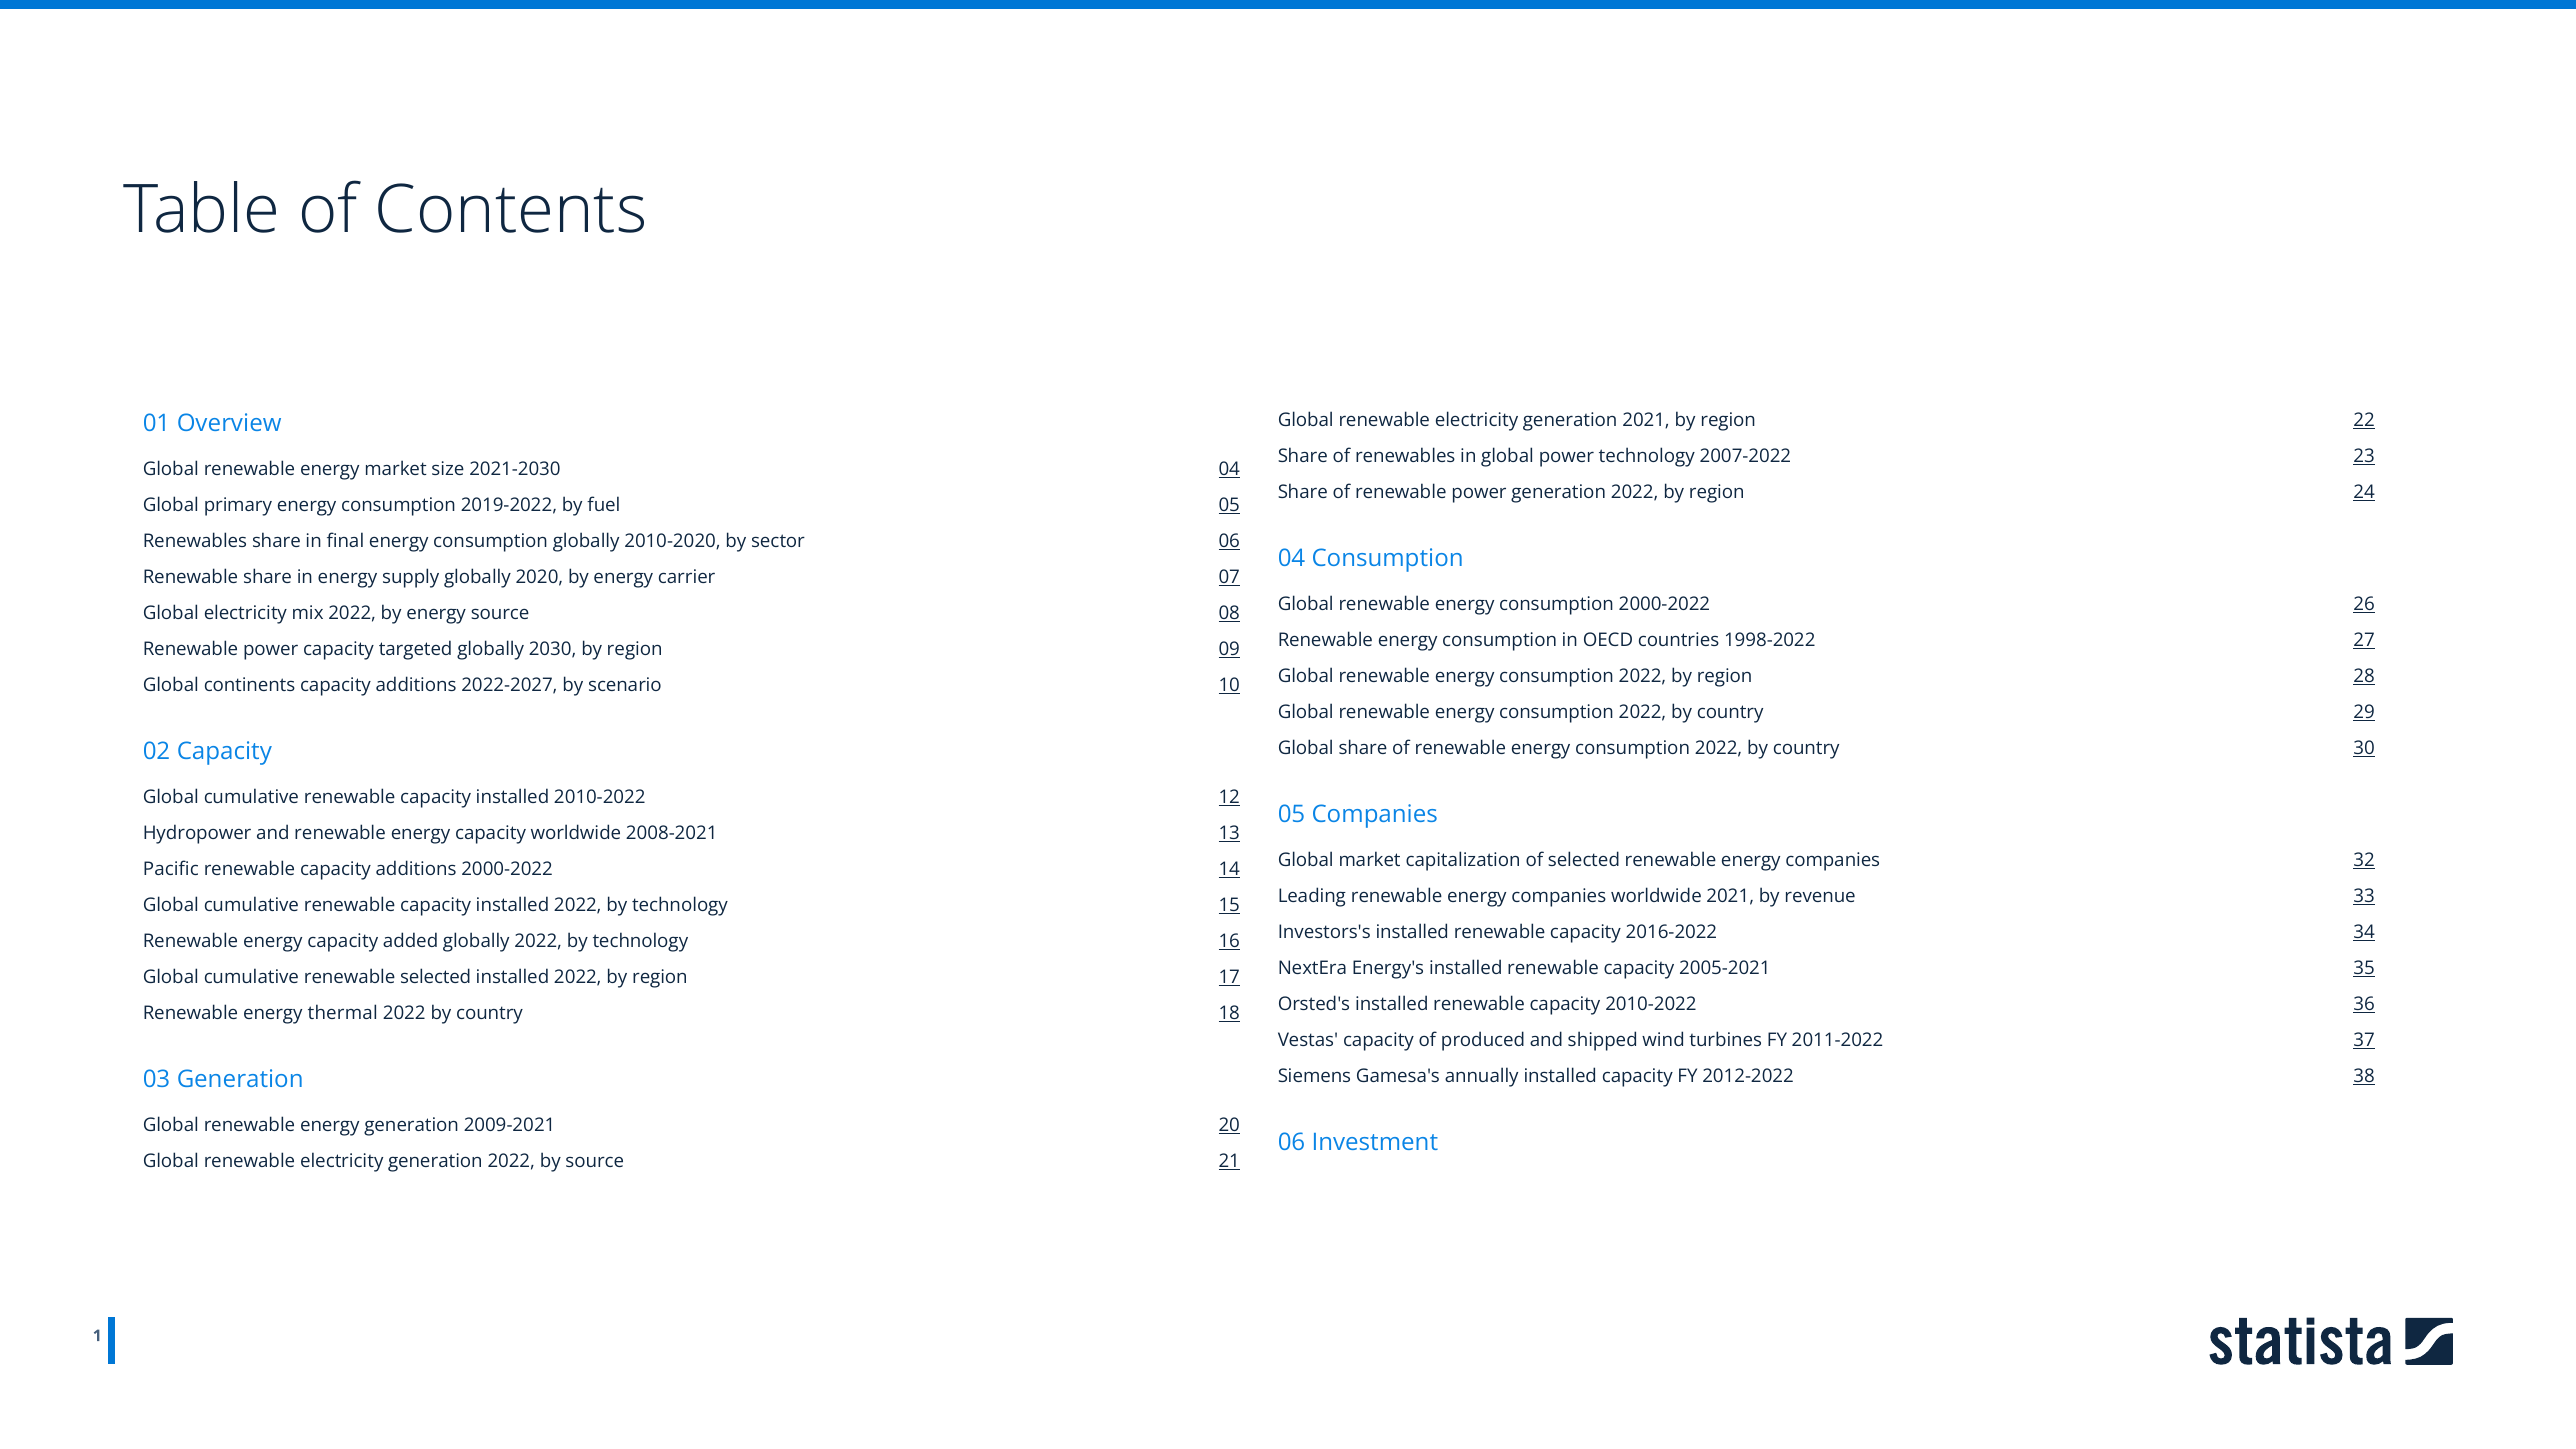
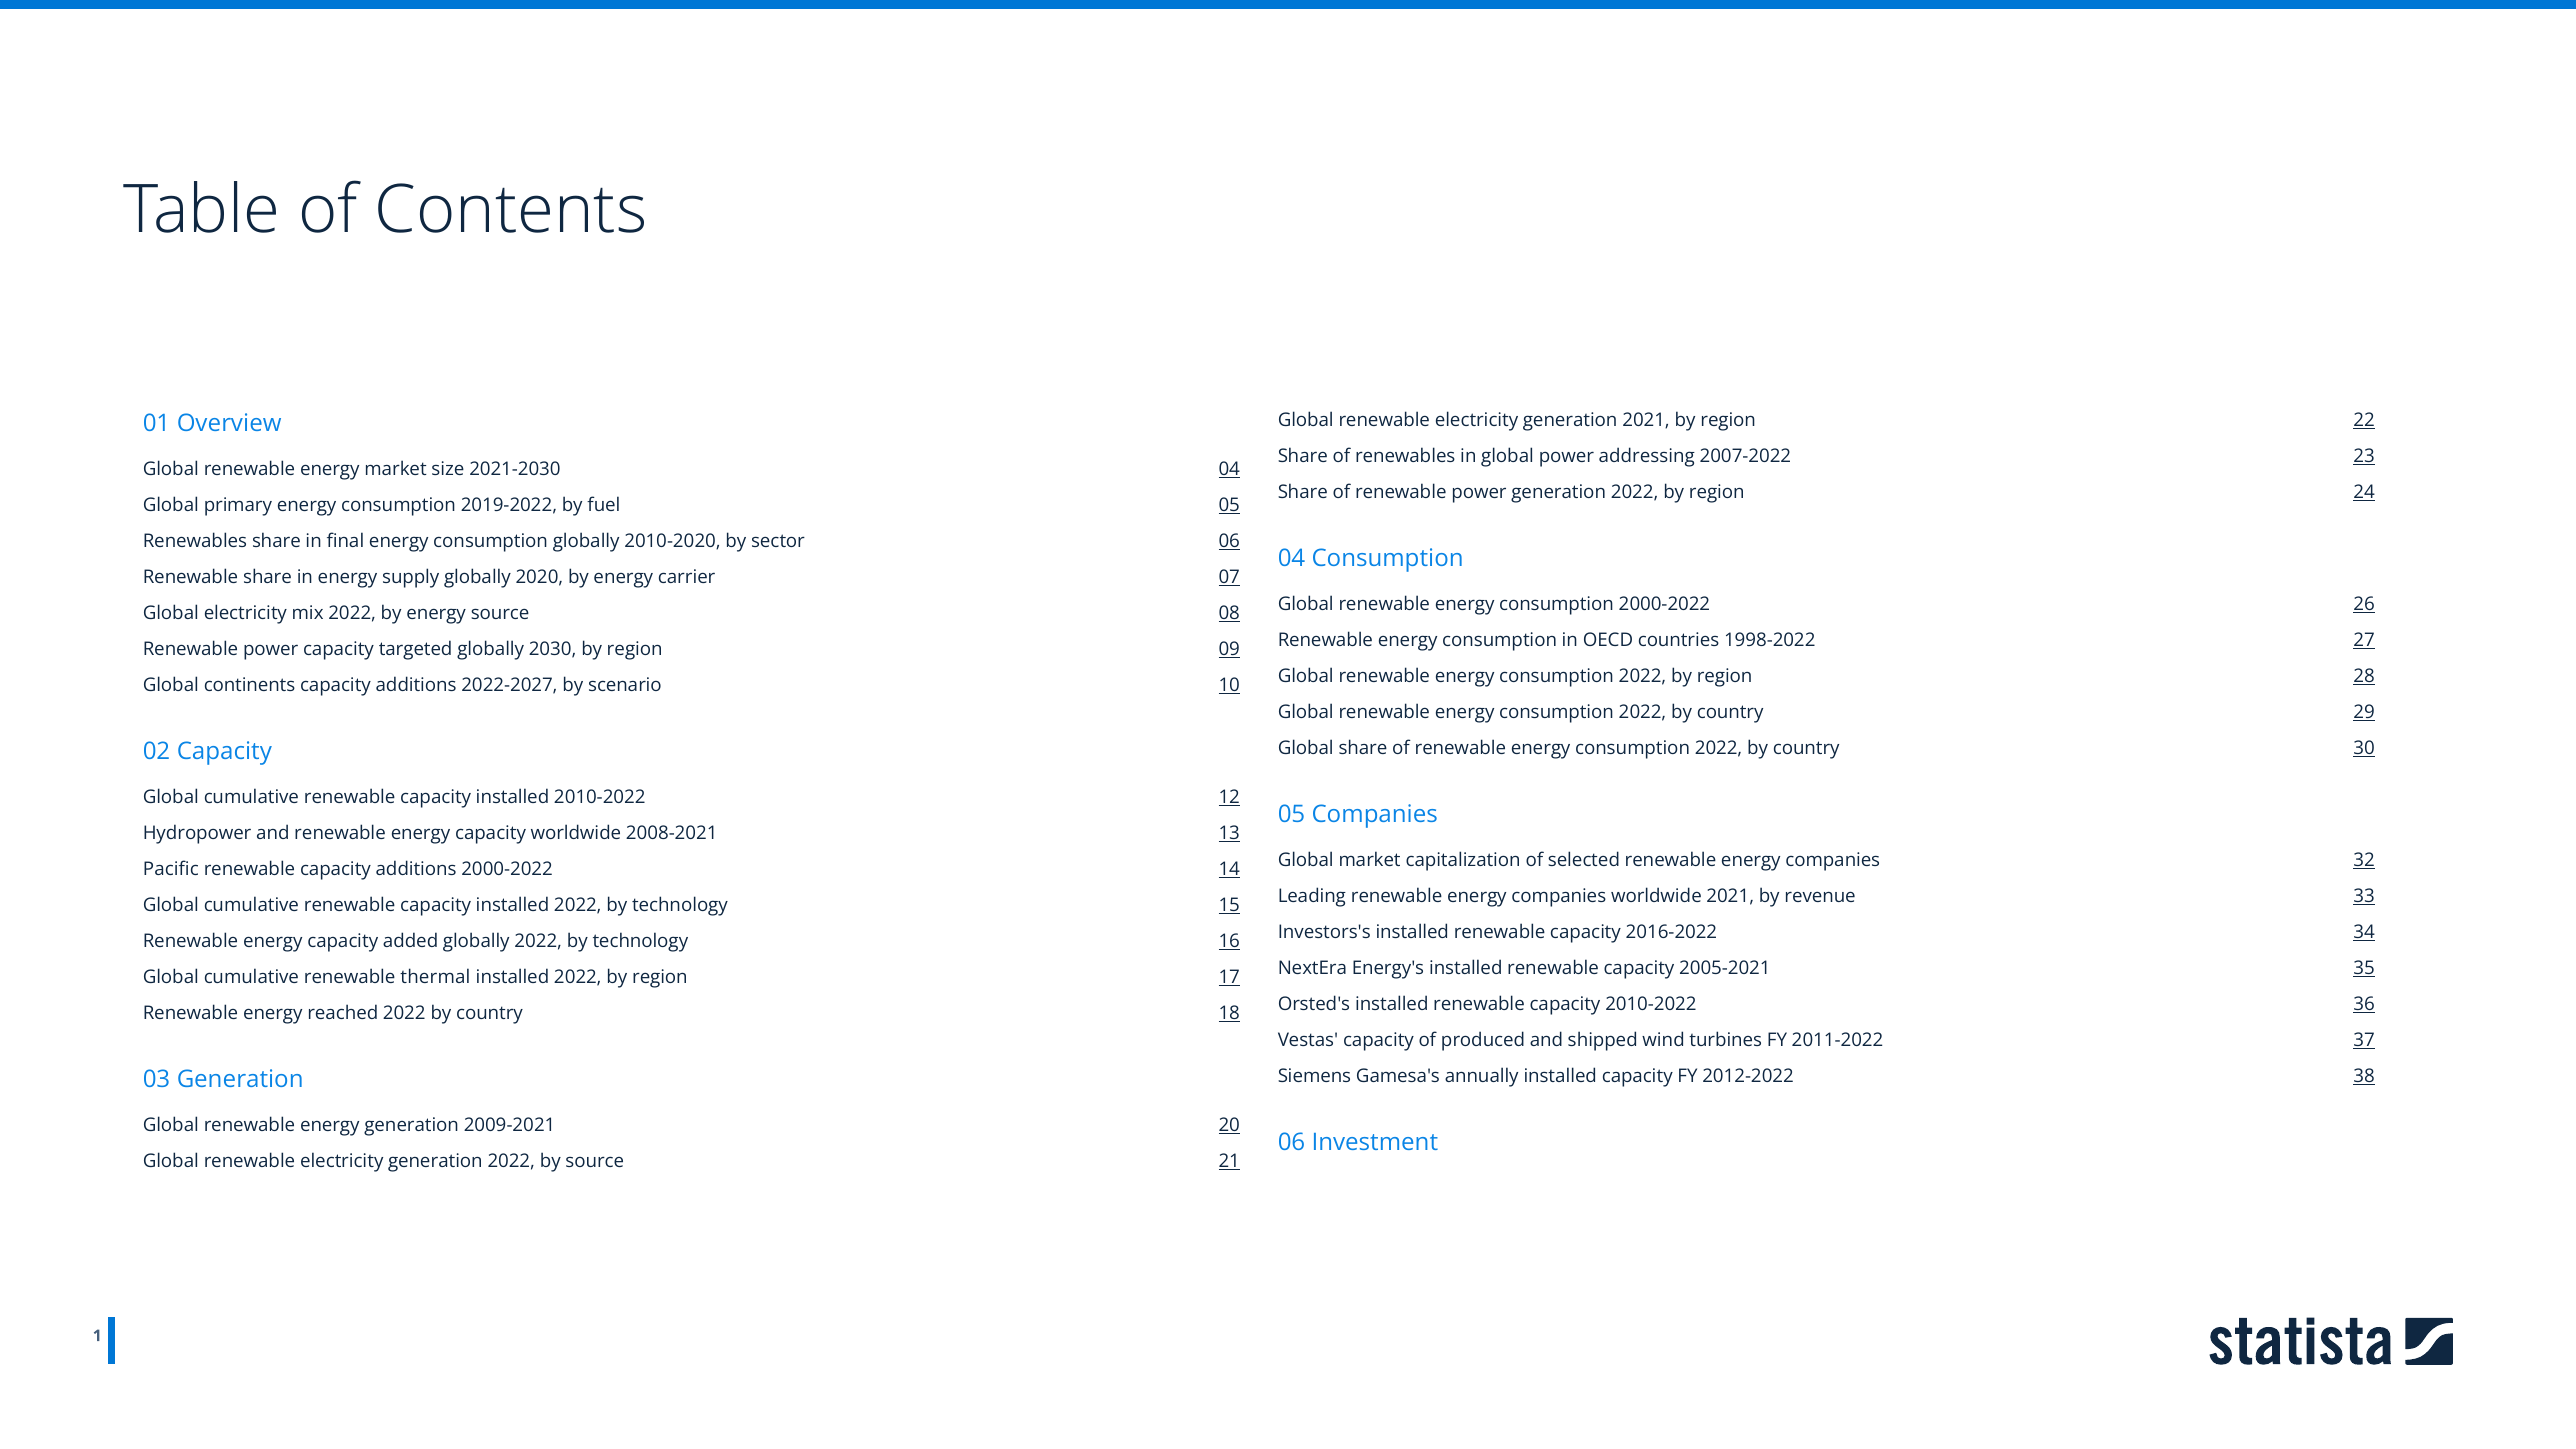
power technology: technology -> addressing (1647, 456)
renewable selected: selected -> thermal (435, 978)
thermal: thermal -> reached (343, 1013)
